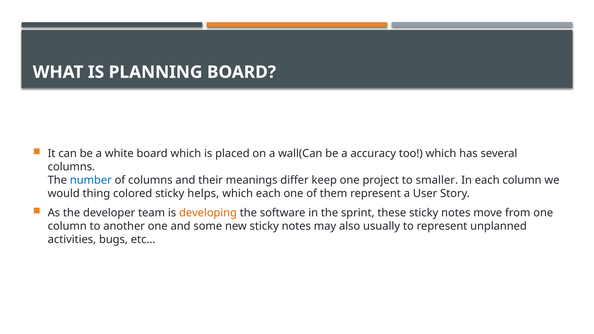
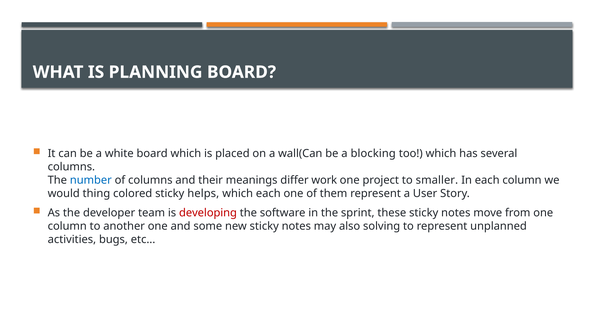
accuracy: accuracy -> blocking (373, 154)
keep: keep -> work (324, 180)
developing colour: orange -> red (208, 213)
usually: usually -> solving (382, 226)
